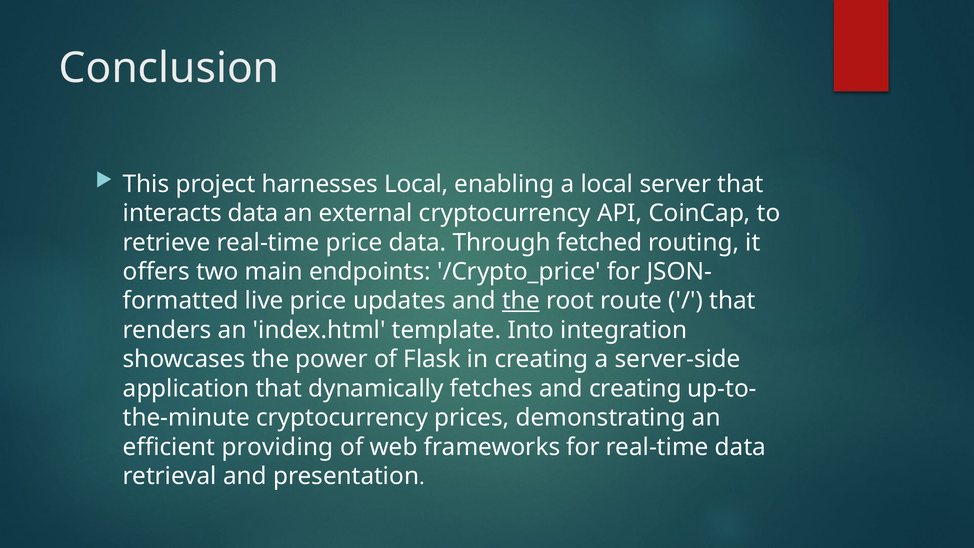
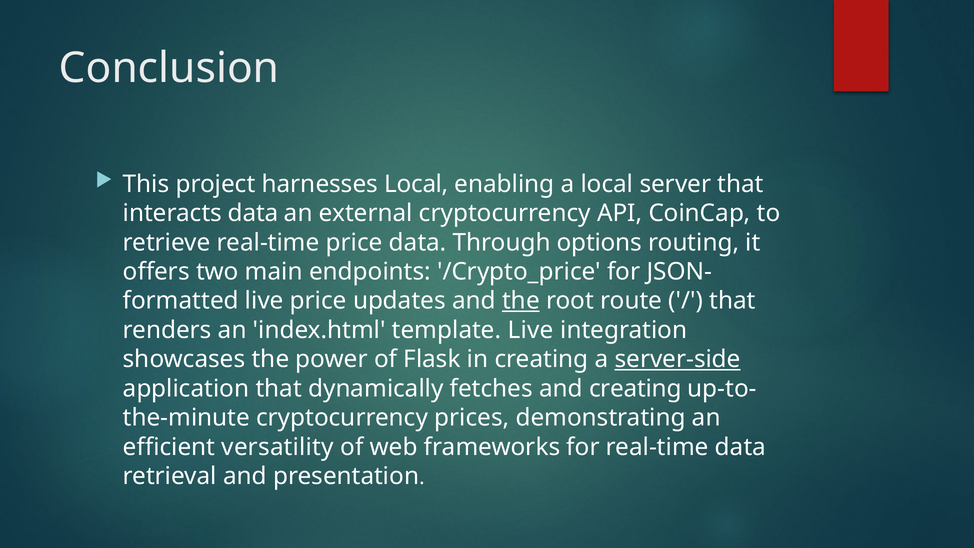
fetched: fetched -> options (599, 242)
template Into: Into -> Live (531, 330)
server-side underline: none -> present (678, 359)
providing: providing -> versatility (278, 447)
